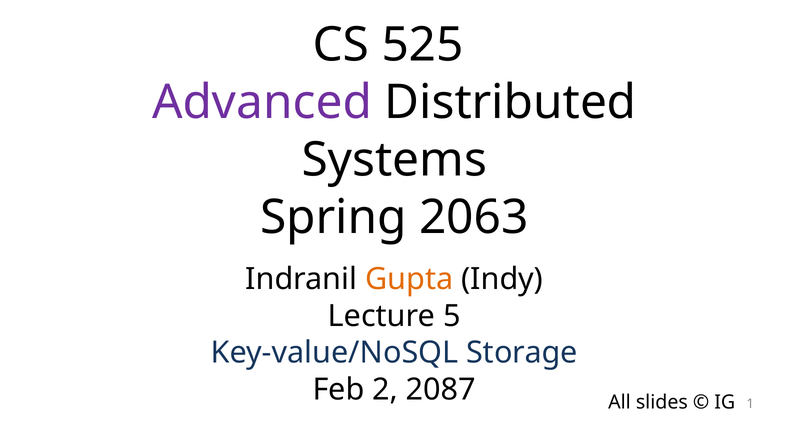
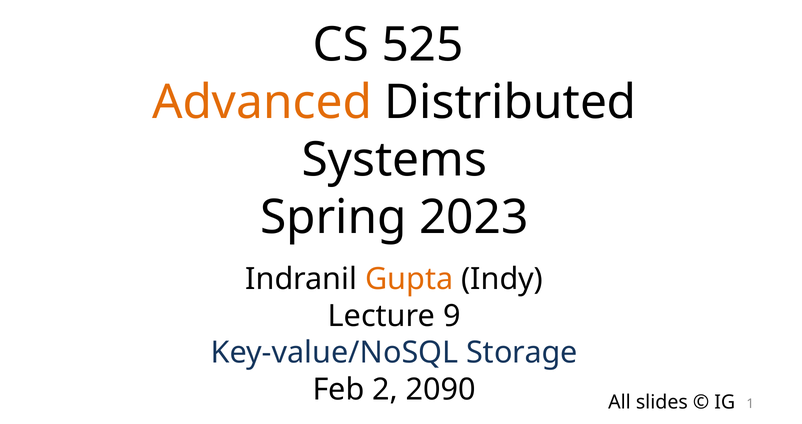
Advanced colour: purple -> orange (262, 103)
2063: 2063 -> 2023 (474, 217)
5: 5 -> 9 (452, 316)
2087: 2087 -> 2090 (441, 389)
